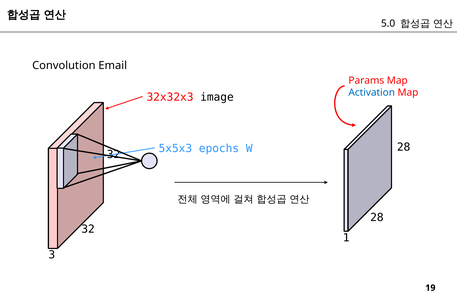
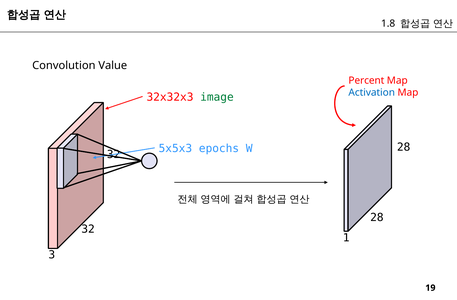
5.0: 5.0 -> 1.8 (388, 23)
Email: Email -> Value (113, 66)
Params: Params -> Percent (366, 81)
image colour: black -> green (217, 97)
